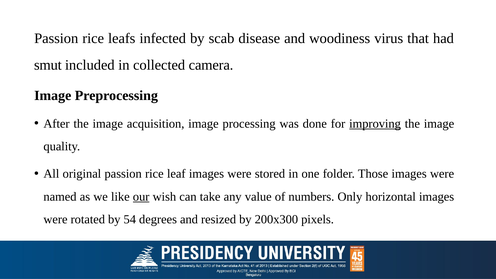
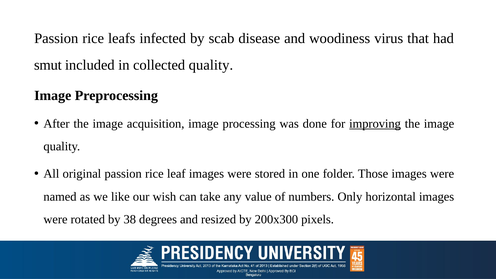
collected camera: camera -> quality (211, 65)
our underline: present -> none (141, 197)
54: 54 -> 38 (130, 219)
